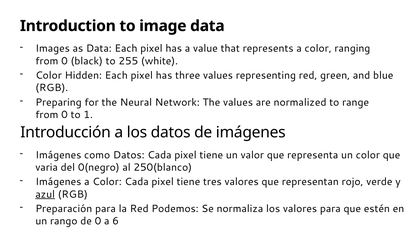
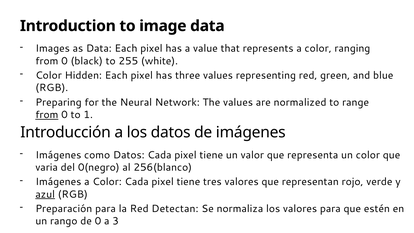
from underline: none -> present (47, 115)
250(blanco: 250(blanco -> 256(blanco (163, 167)
Podemos: Podemos -> Detectan (175, 209)
6: 6 -> 3 (116, 221)
